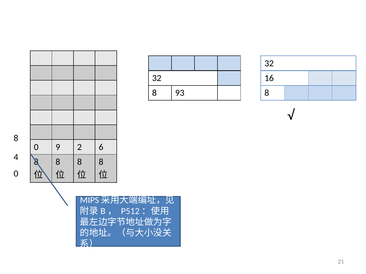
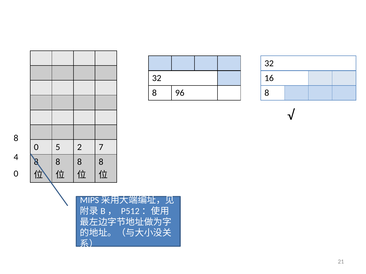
93: 93 -> 96 (180, 93)
9: 9 -> 5 (58, 147)
6: 6 -> 7 (101, 147)
